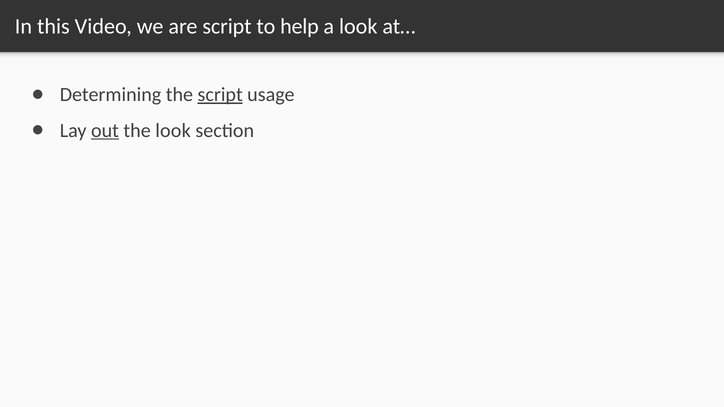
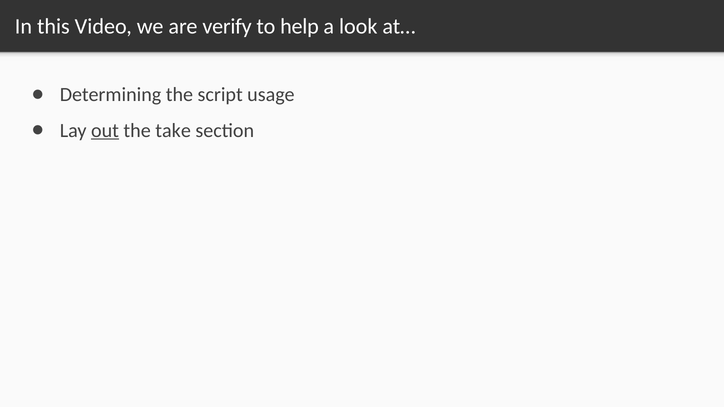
are script: script -> verify (227, 27)
script underline: present -> none (220, 95)
the look: look -> take (173, 130)
